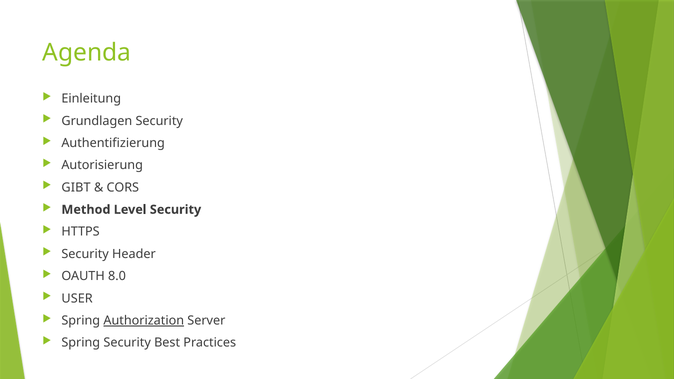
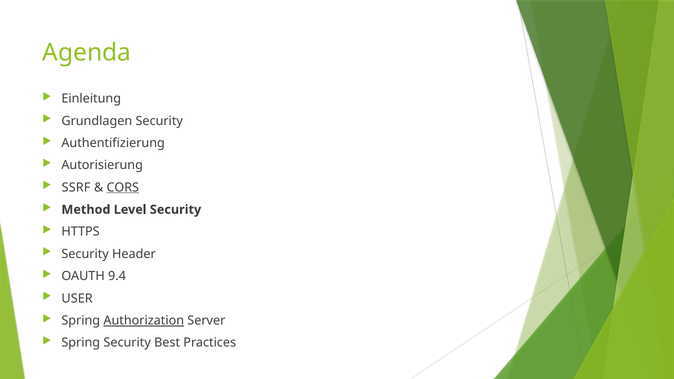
GIBT: GIBT -> SSRF (76, 187)
CORS underline: none -> present (123, 187)
8.0: 8.0 -> 9.4 (117, 276)
